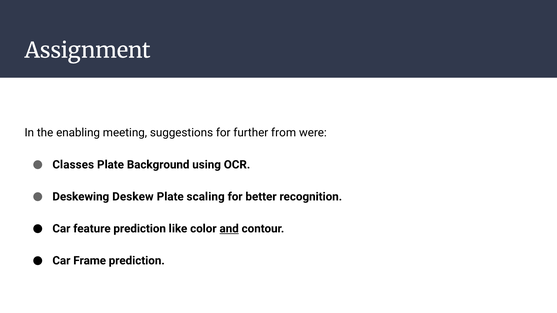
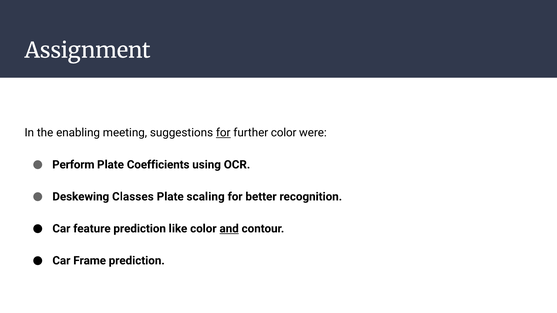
for underline: none -> present (223, 133)
further from: from -> color (284, 133)
Classes: Classes -> Perform (73, 165)
Background: Background -> Coefficients (158, 165)
Deskew: Deskew -> Classes (133, 197)
